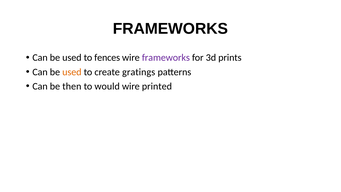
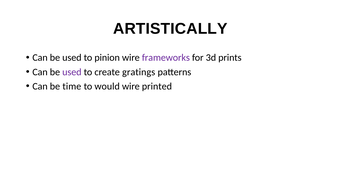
FRAMEWORKS: FRAMEWORKS -> ARTISTICALLY (170, 29)
fences: fences -> pinion (107, 58)
used colour: orange -> purple (72, 72)
then: then -> time (72, 86)
